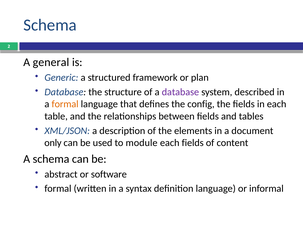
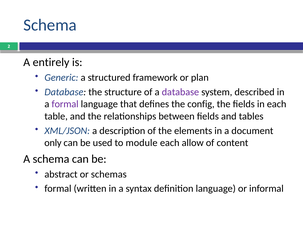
general: general -> entirely (51, 62)
formal colour: orange -> purple (65, 104)
each fields: fields -> allow (193, 143)
software: software -> schemas (109, 174)
